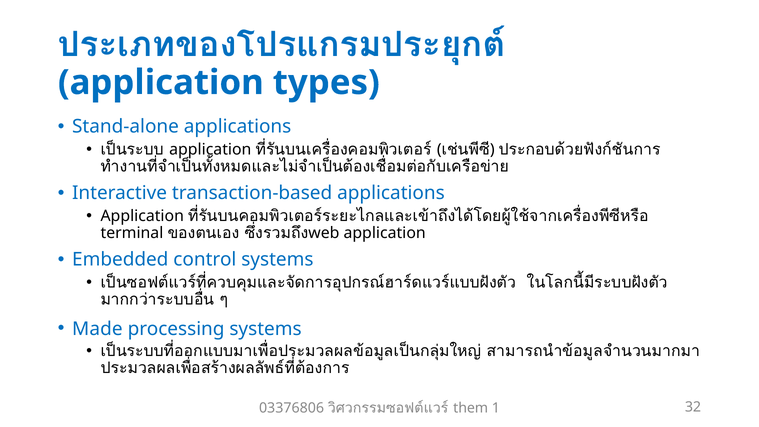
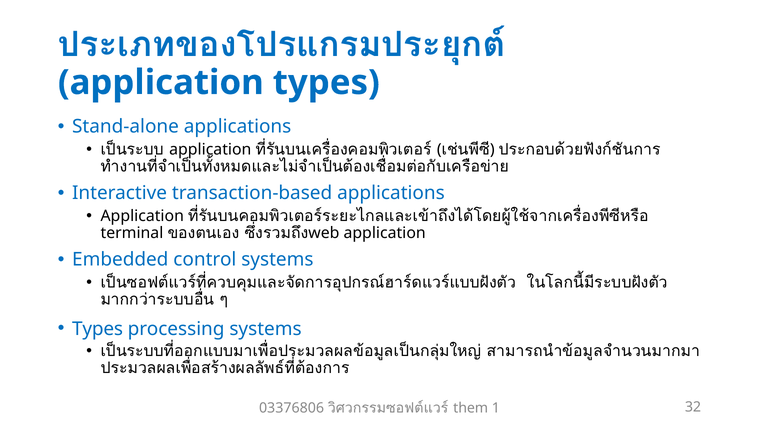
Made: Made -> Types (98, 329)
